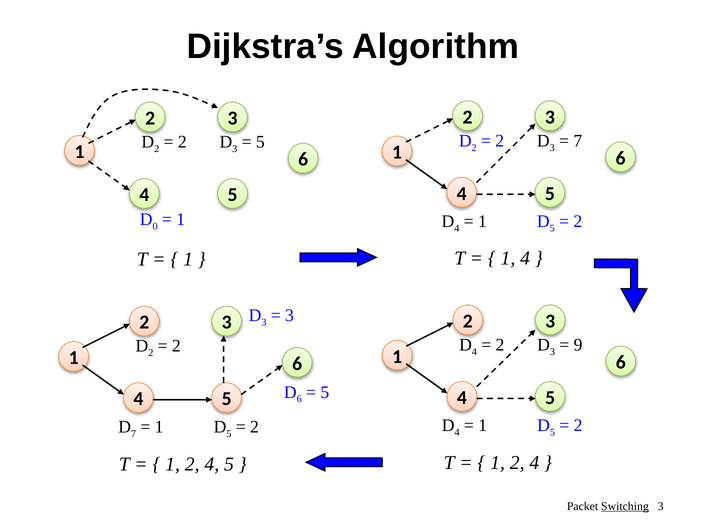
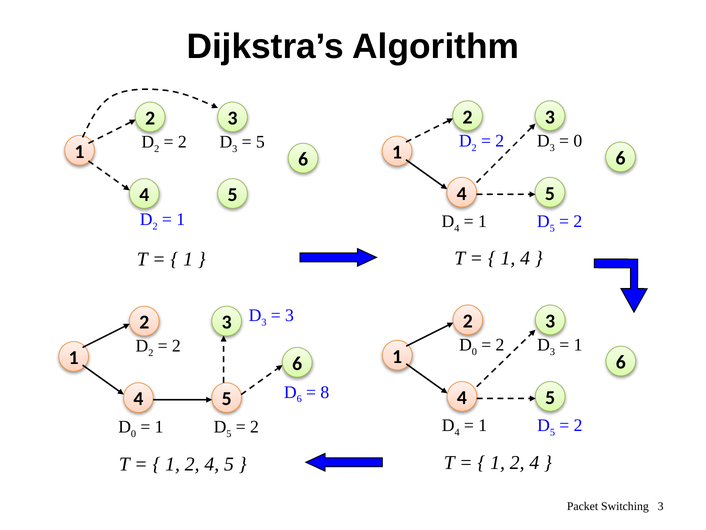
7: 7 -> 0 (578, 141)
0: 0 -> 2 (155, 226)
4: 4 -> 0 (474, 351)
9: 9 -> 1 (578, 345)
5: 5 -> 8 (325, 392)
7: 7 -> 0 (134, 433)
Switching underline: present -> none (625, 506)
